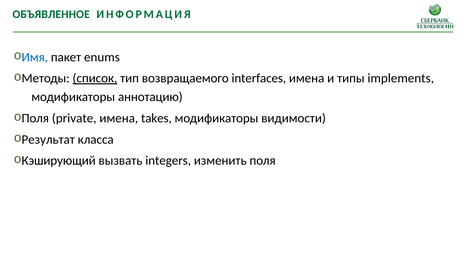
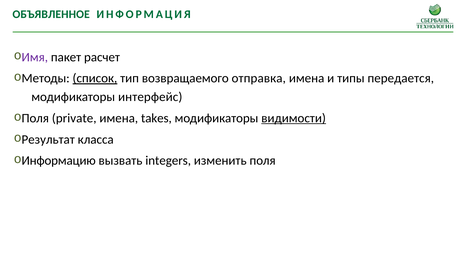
Имя colour: blue -> purple (35, 57)
enums: enums -> расчет (102, 57)
interfaces: interfaces -> отправка (259, 78)
implements: implements -> передается (401, 78)
аннотацию: аннотацию -> интерфейс (150, 97)
видимости underline: none -> present (294, 118)
Кэширующий: Кэширующий -> Информацию (59, 161)
